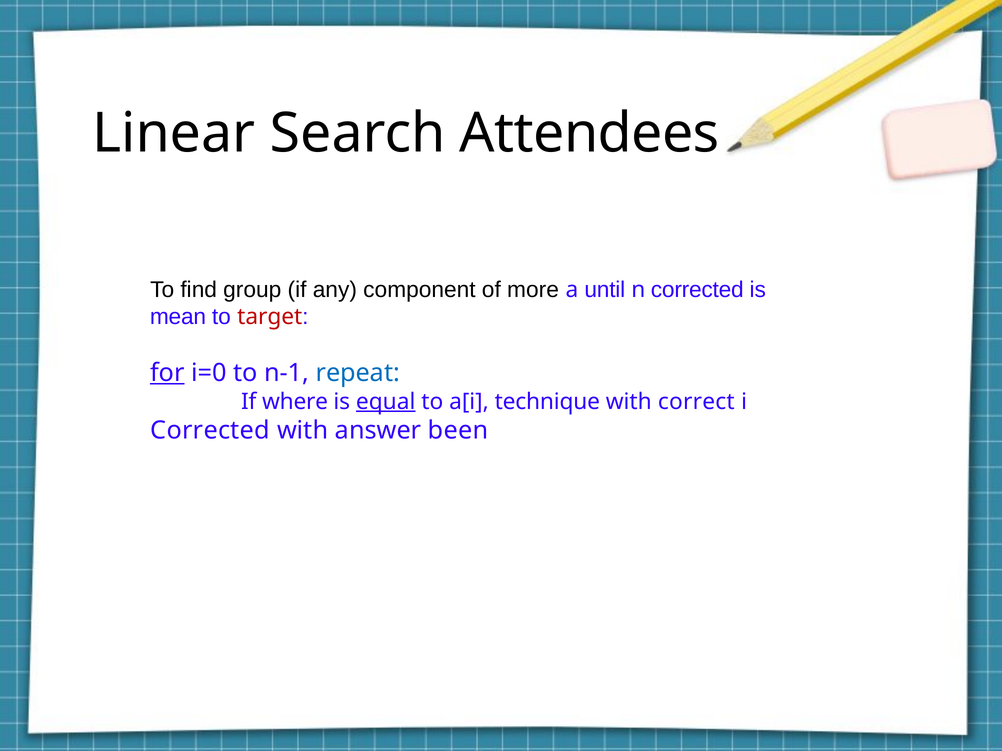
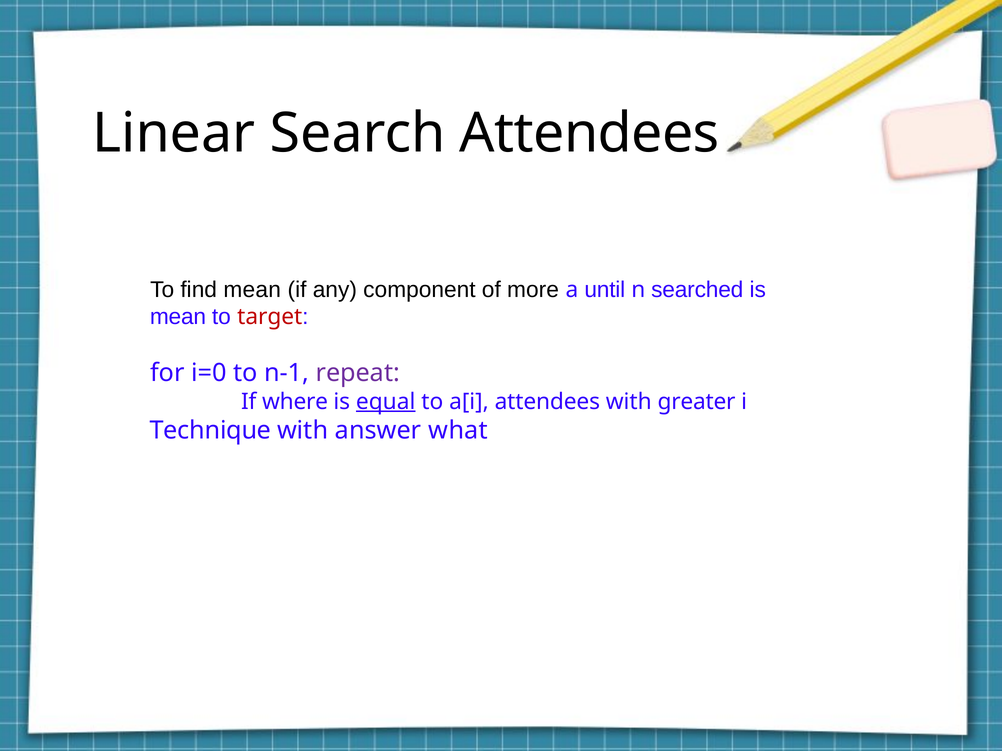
find group: group -> mean (252, 290)
n corrected: corrected -> searched (697, 290)
for underline: present -> none (167, 373)
repeat colour: blue -> purple (358, 373)
a[i technique: technique -> attendees (547, 402)
correct: correct -> greater (697, 402)
Corrected: Corrected -> Technique (210, 431)
been: been -> what (458, 431)
